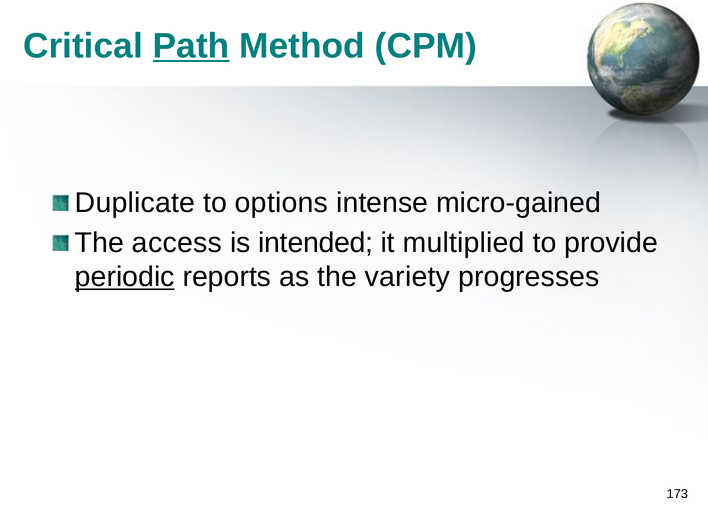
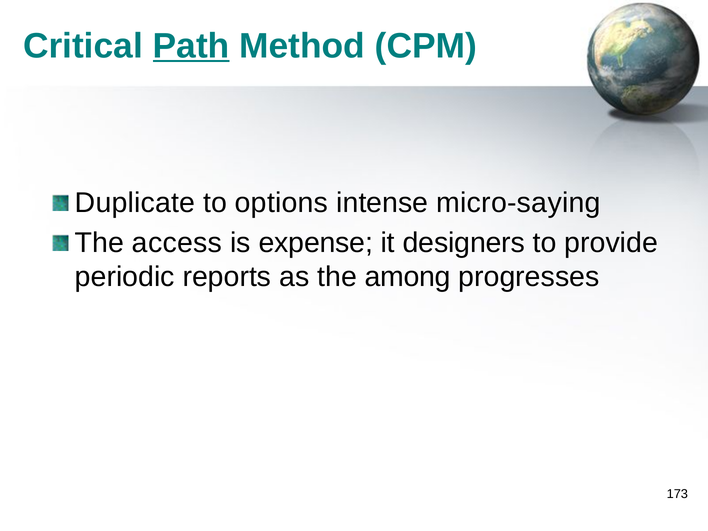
micro-gained: micro-gained -> micro-saying (518, 203)
intended: intended -> expense (316, 243)
multiplied: multiplied -> designers (464, 243)
periodic underline: present -> none (125, 277)
variety: variety -> among (408, 277)
